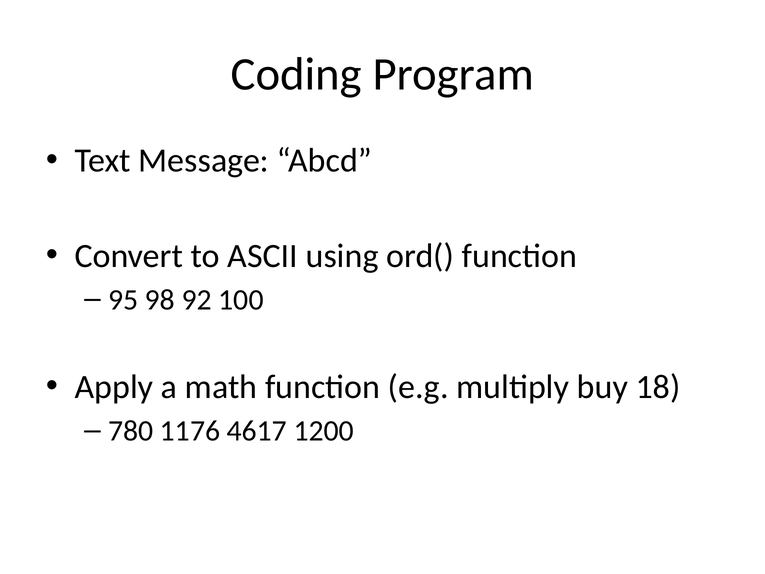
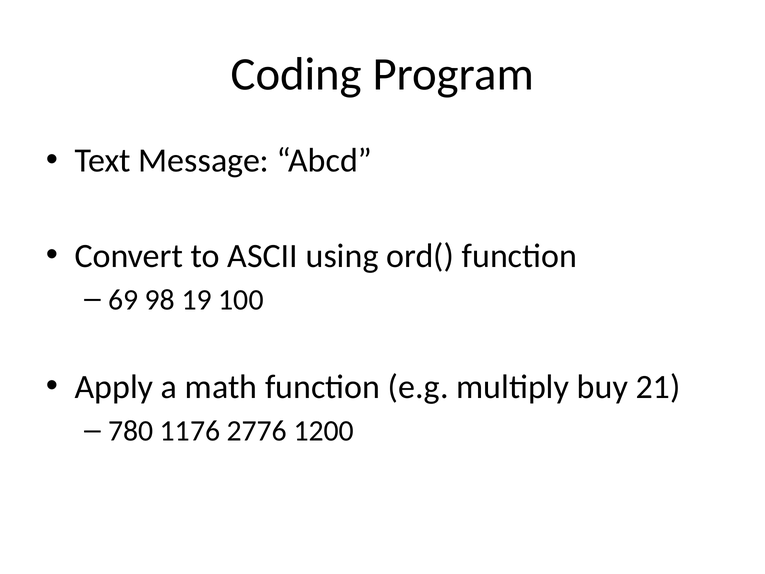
95: 95 -> 69 (123, 300)
92: 92 -> 19 (197, 300)
18: 18 -> 21 (658, 387)
4617: 4617 -> 2776 (257, 431)
